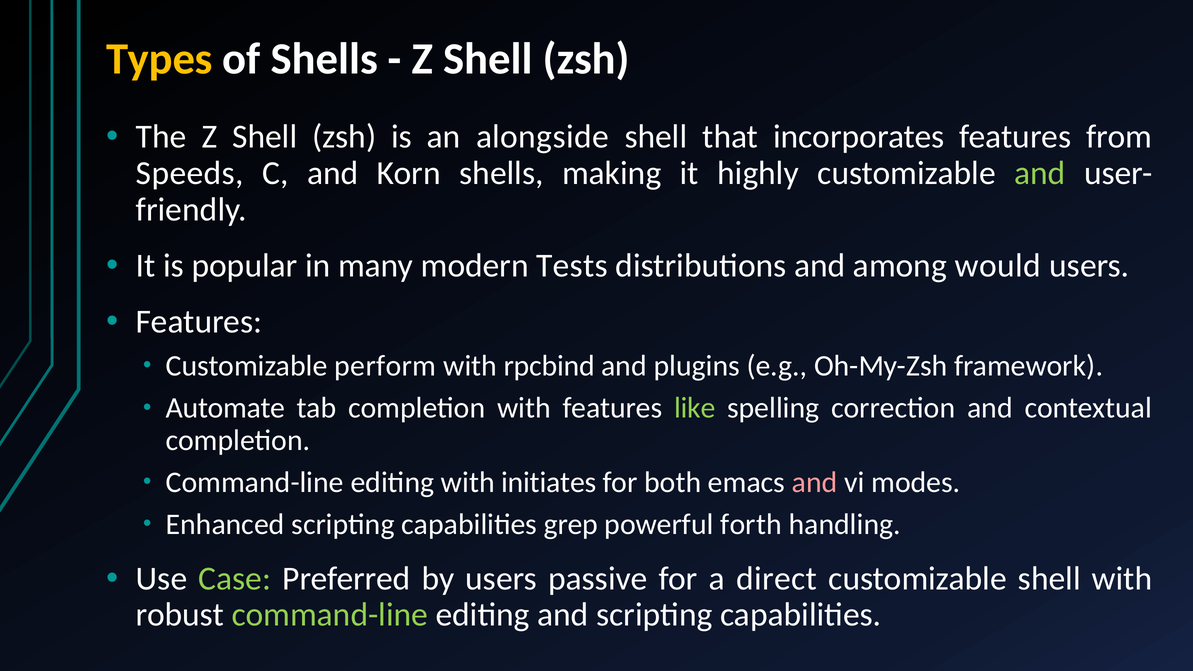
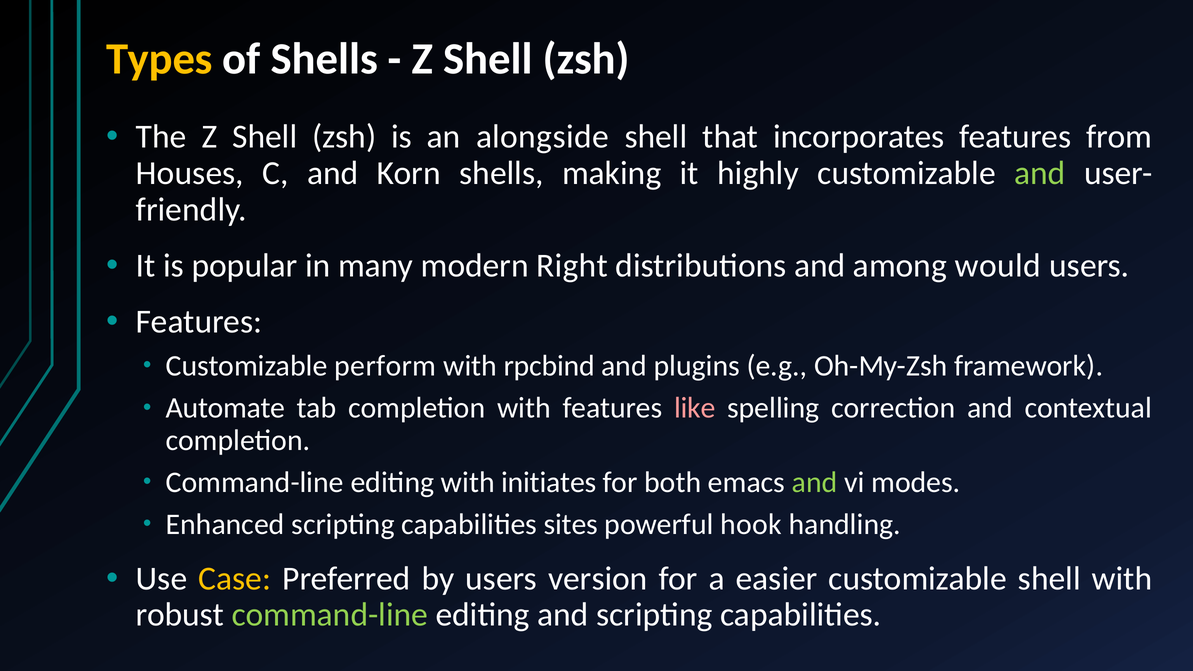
Speeds: Speeds -> Houses (190, 173)
Tests: Tests -> Right (572, 266)
like colour: light green -> pink (695, 408)
and colour: pink -> light green (815, 482)
grep: grep -> sites (571, 525)
forth: forth -> hook (751, 525)
Case colour: light green -> yellow (235, 579)
passive: passive -> version (598, 579)
direct: direct -> easier (777, 579)
